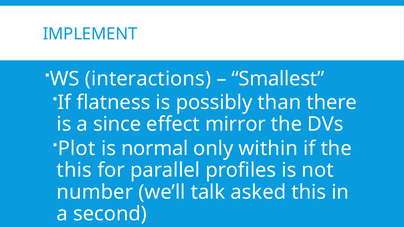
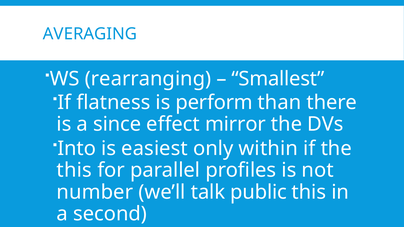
IMPLEMENT: IMPLEMENT -> AVERAGING (90, 34)
interactions: interactions -> rearranging (148, 79)
possibly: possibly -> perform (214, 102)
Plot: Plot -> Into (77, 149)
normal: normal -> easiest (155, 149)
asked: asked -> public (259, 192)
